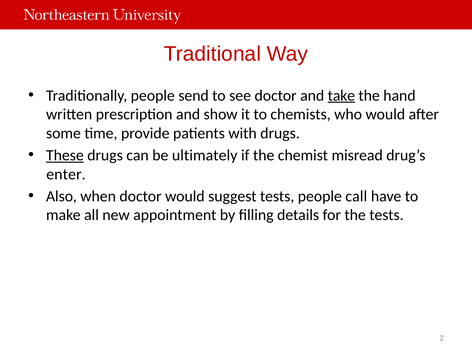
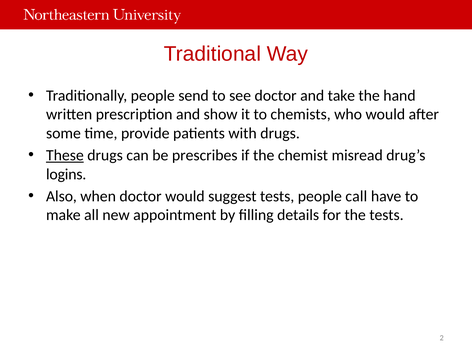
take underline: present -> none (341, 96)
ultimately: ultimately -> prescribes (205, 155)
enter: enter -> logins (66, 174)
